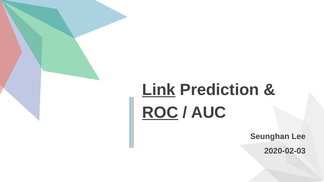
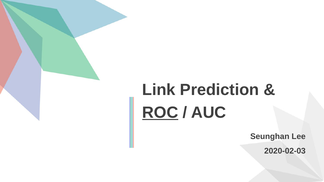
Link underline: present -> none (159, 90)
